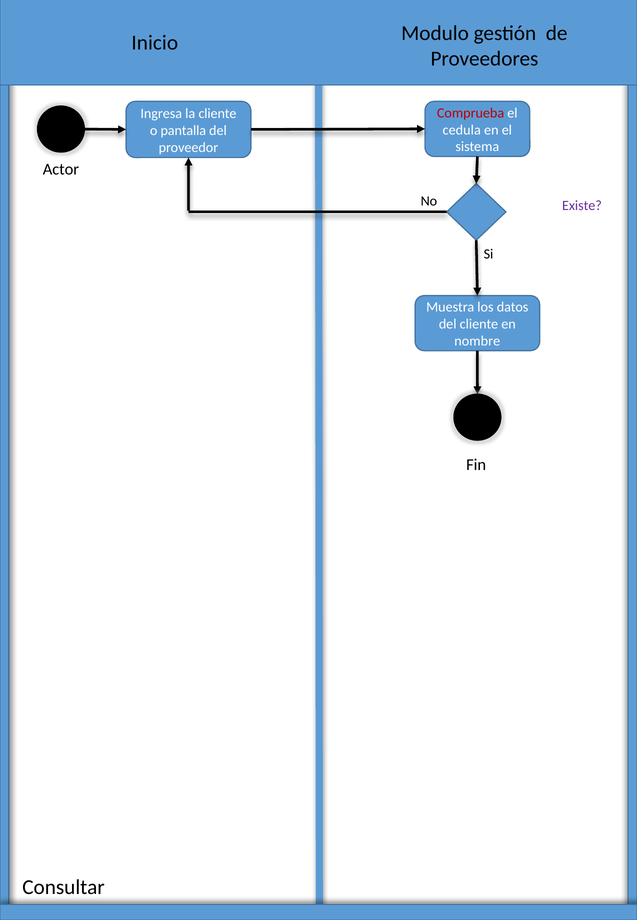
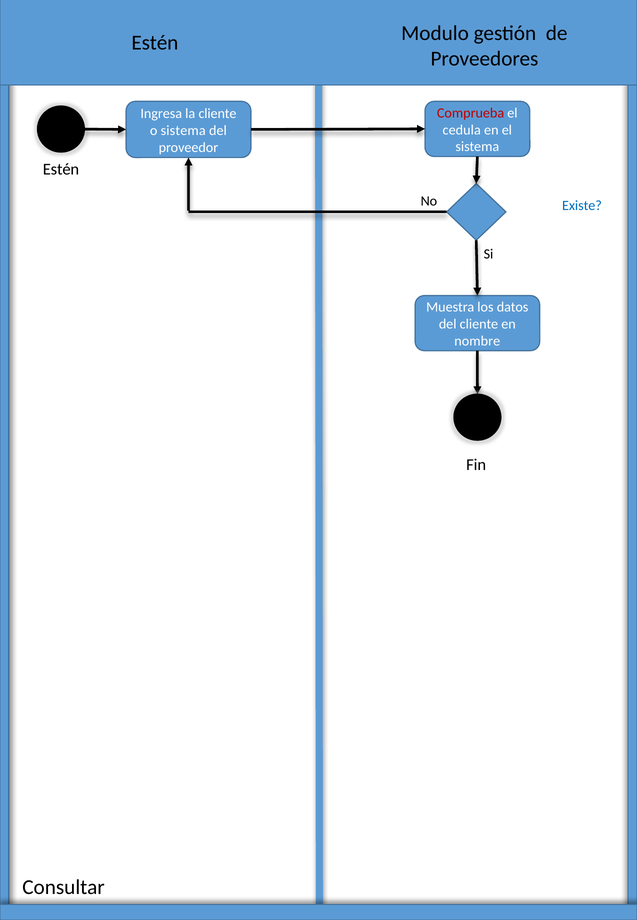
Inicio: Inicio -> Estén (155, 43)
o pantalla: pantalla -> sistema (183, 130)
Actor: Actor -> Estén (61, 169)
Existe colour: purple -> blue (582, 206)
